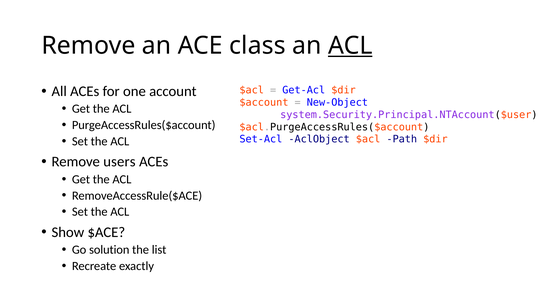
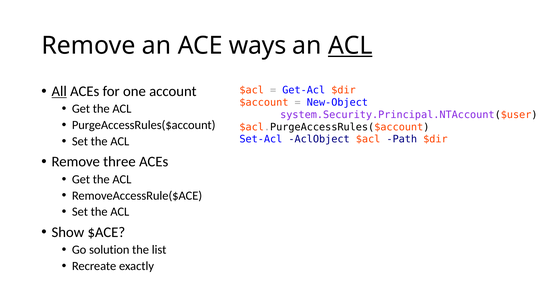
class: class -> ways (258, 46)
All underline: none -> present (59, 91)
users: users -> three (119, 161)
